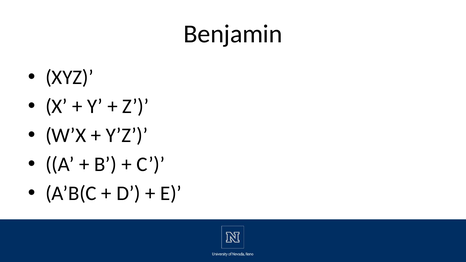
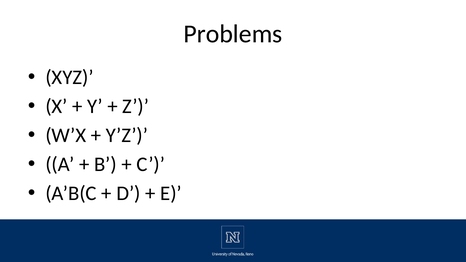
Benjamin: Benjamin -> Problems (233, 34)
